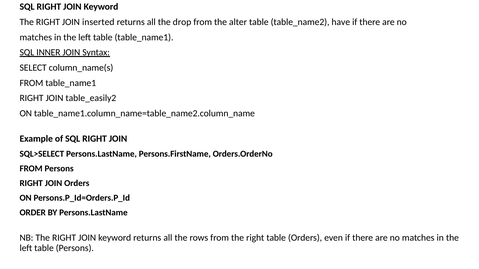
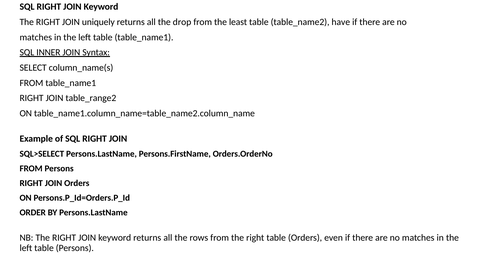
inserted: inserted -> uniquely (98, 22)
alter: alter -> least (238, 22)
table_easily2: table_easily2 -> table_range2 (91, 98)
